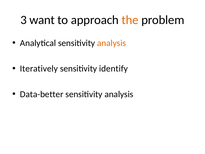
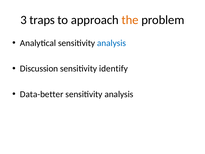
want: want -> traps (42, 20)
analysis colour: orange -> blue (112, 43)
Iteratively: Iteratively -> Discussion (39, 69)
